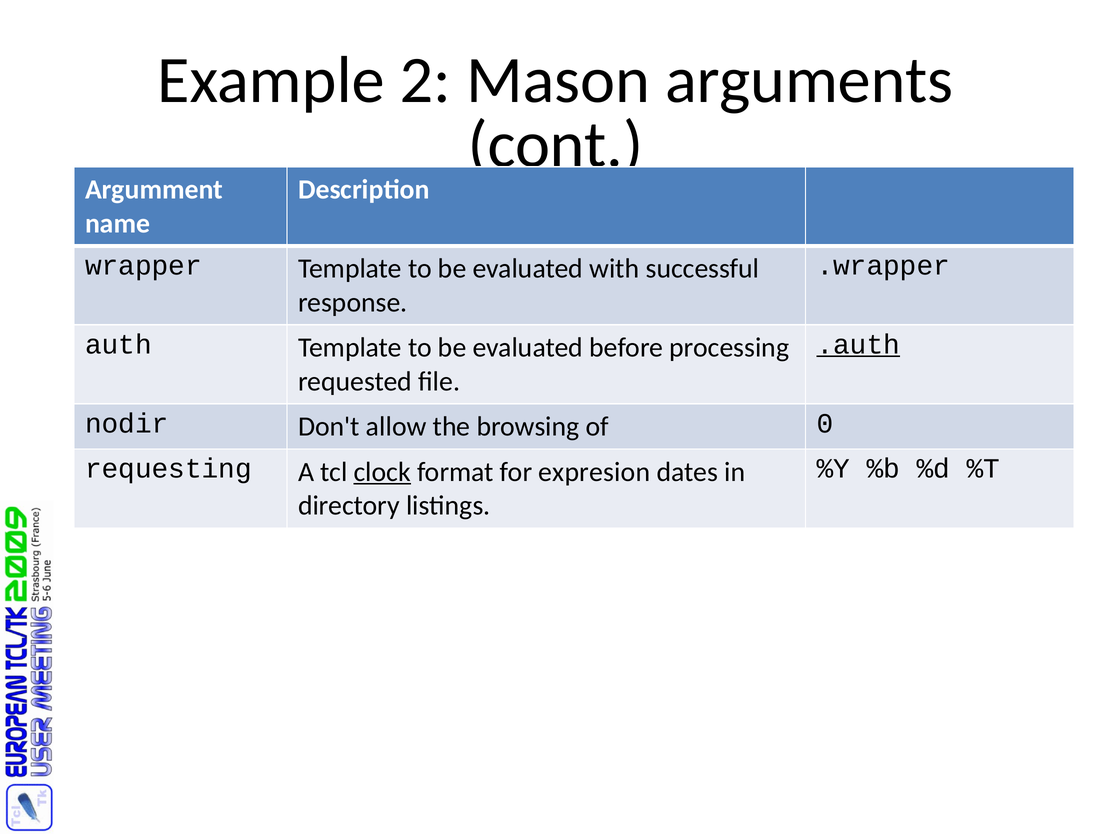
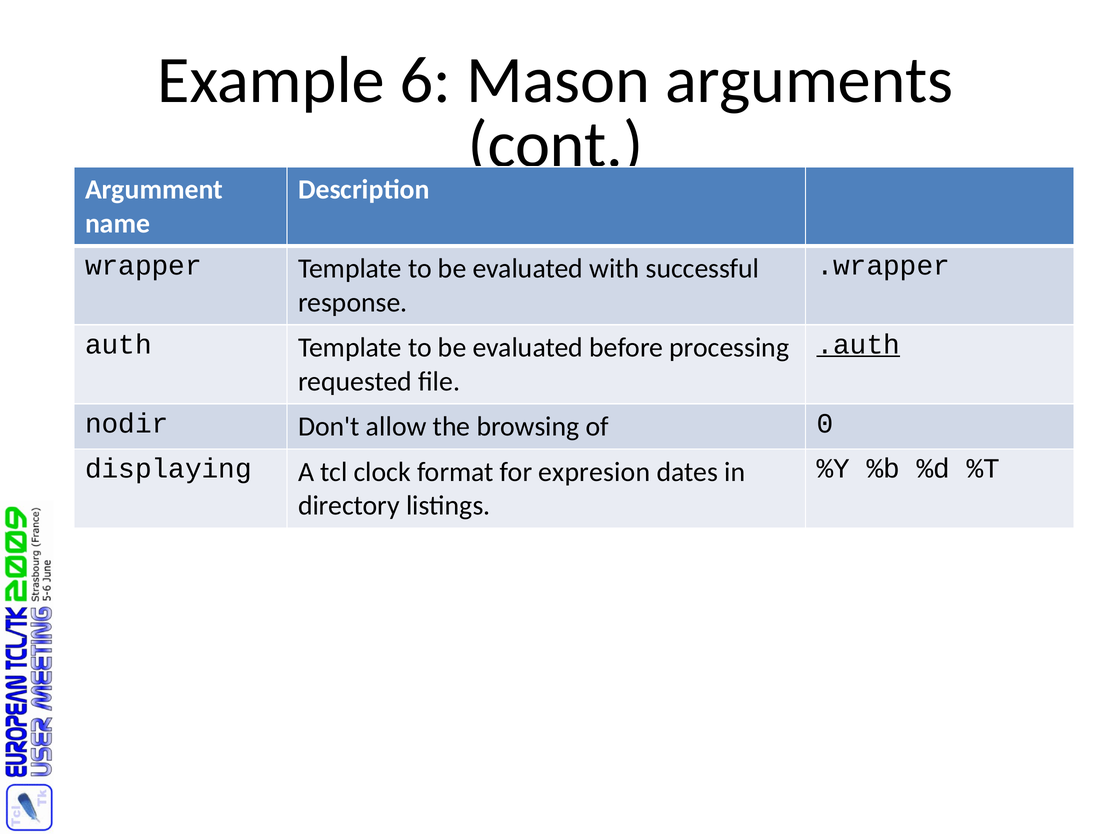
2: 2 -> 6 (425, 80)
requesting: requesting -> displaying (168, 468)
clock underline: present -> none (382, 471)
